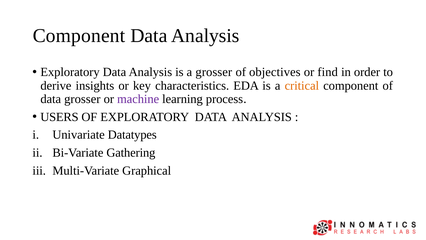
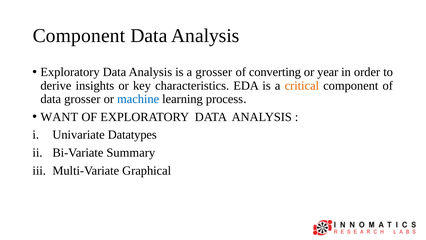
objectives: objectives -> converting (275, 72)
find: find -> year (328, 72)
machine colour: purple -> blue (138, 99)
USERS: USERS -> WANT (59, 117)
Gathering: Gathering -> Summary (131, 152)
